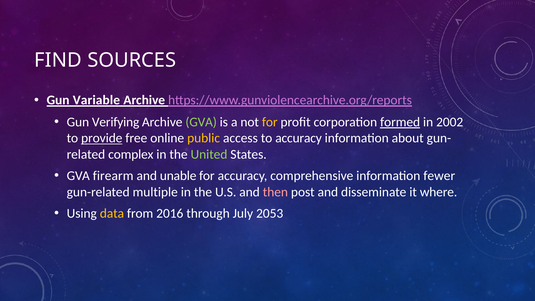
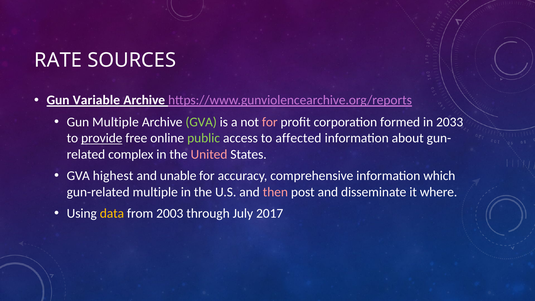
FIND: FIND -> RATE (58, 60)
Gun Verifying: Verifying -> Multiple (116, 122)
for colour: yellow -> pink (270, 122)
formed underline: present -> none (400, 122)
2002: 2002 -> 2033 (450, 122)
public colour: yellow -> light green (204, 138)
to accuracy: accuracy -> affected (298, 138)
United colour: light green -> pink (209, 154)
firearm: firearm -> highest (113, 176)
fewer: fewer -> which (439, 176)
2016: 2016 -> 2003 (170, 214)
2053: 2053 -> 2017 (270, 214)
